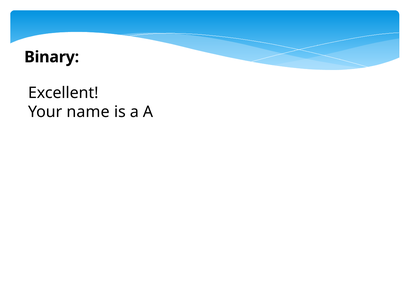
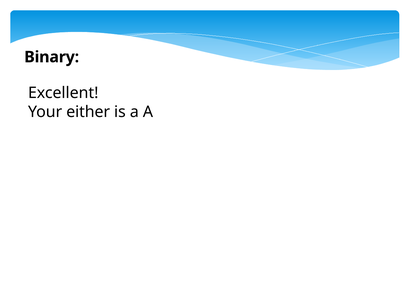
name: name -> either (88, 112)
